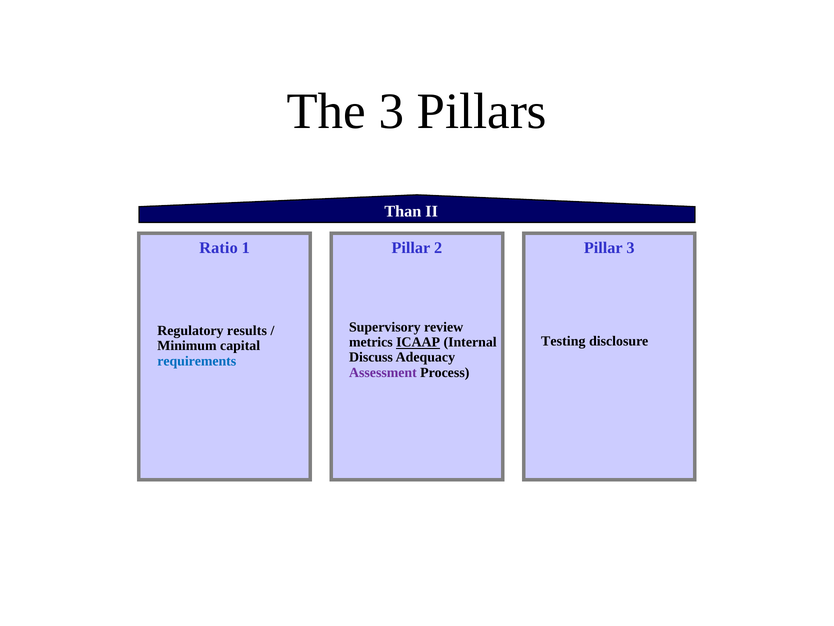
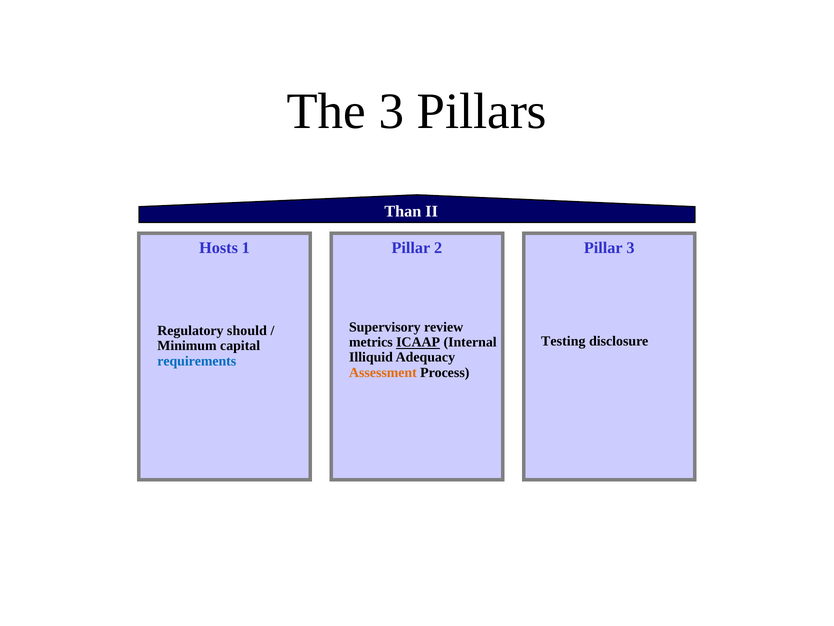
Ratio: Ratio -> Hosts (219, 248)
results: results -> should (247, 331)
Discuss: Discuss -> Illiquid (371, 357)
Assessment colour: purple -> orange (383, 372)
